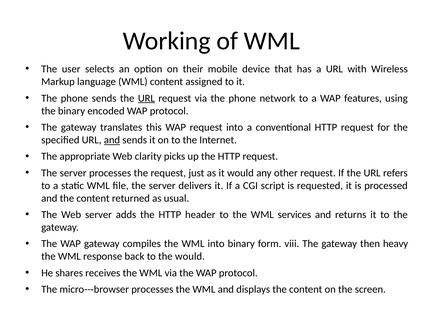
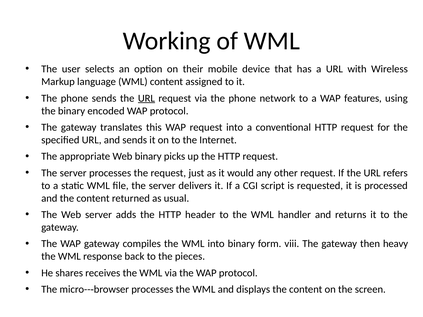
and underline: present -> none (112, 140)
Web clarity: clarity -> binary (148, 157)
services: services -> handler (294, 215)
the would: would -> pieces (190, 257)
